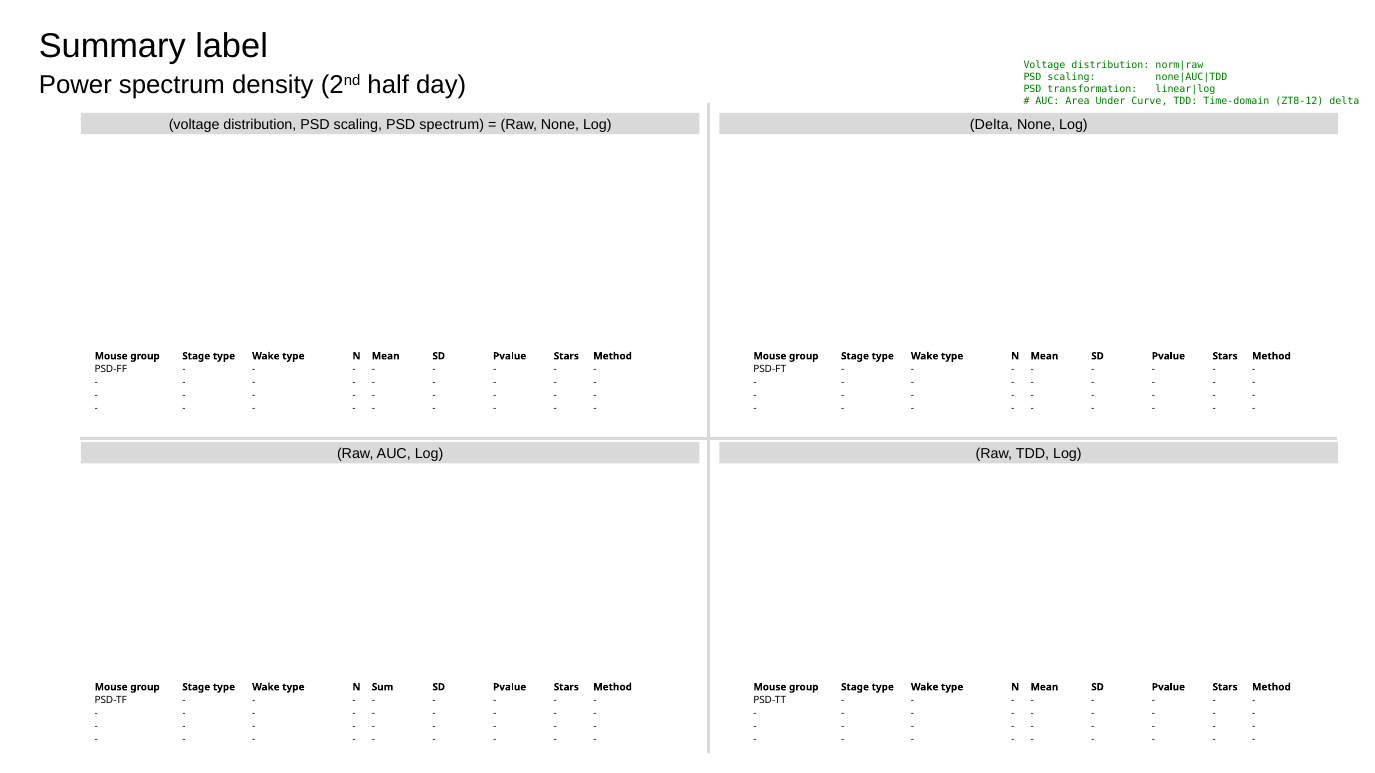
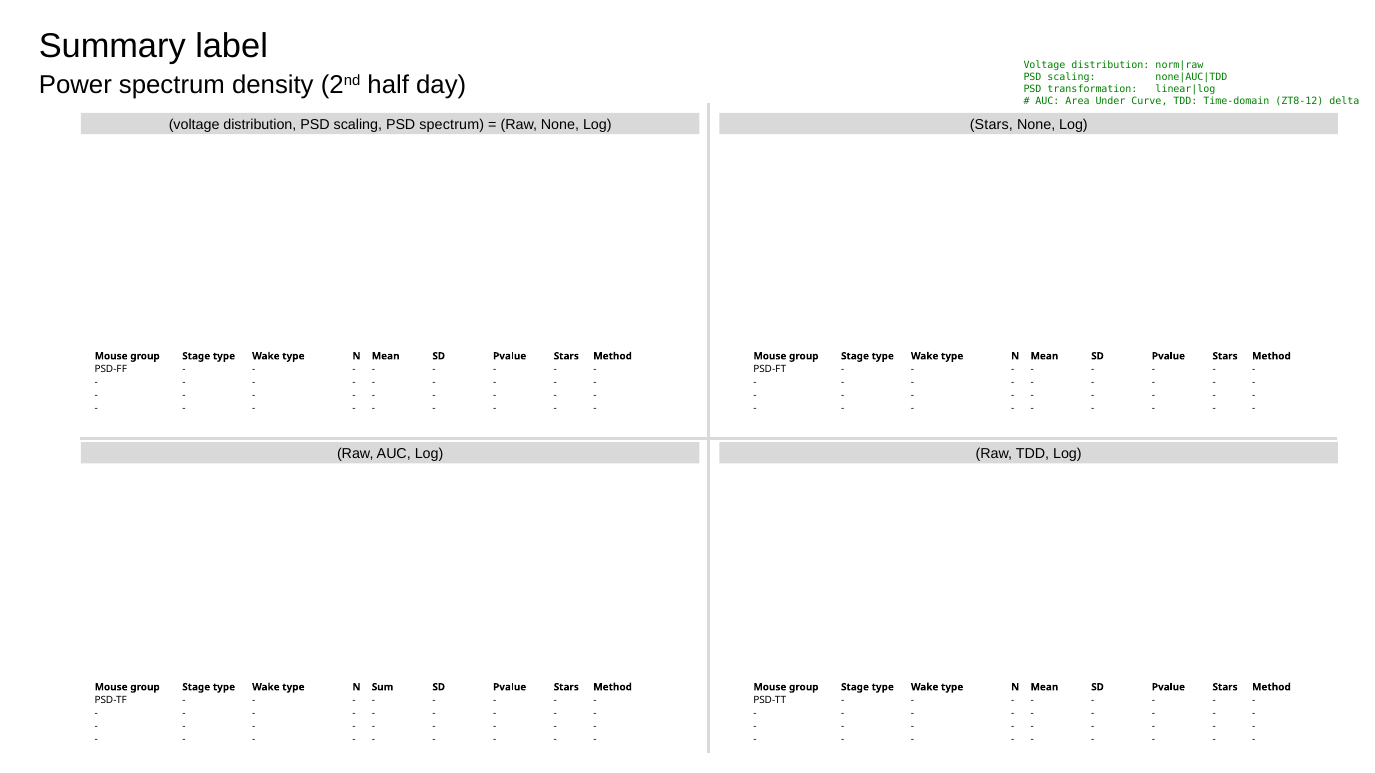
Delta: Delta -> Stars (991, 125)
